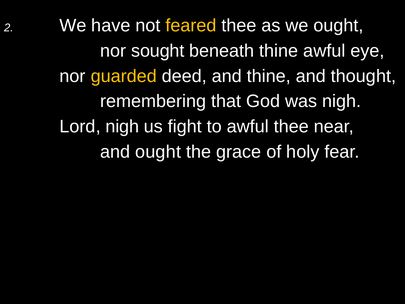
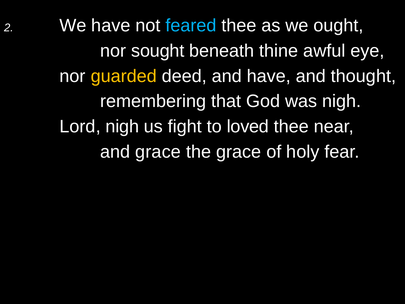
feared colour: yellow -> light blue (191, 26)
and thine: thine -> have (269, 76)
to awful: awful -> loved (248, 126)
and ought: ought -> grace (158, 152)
